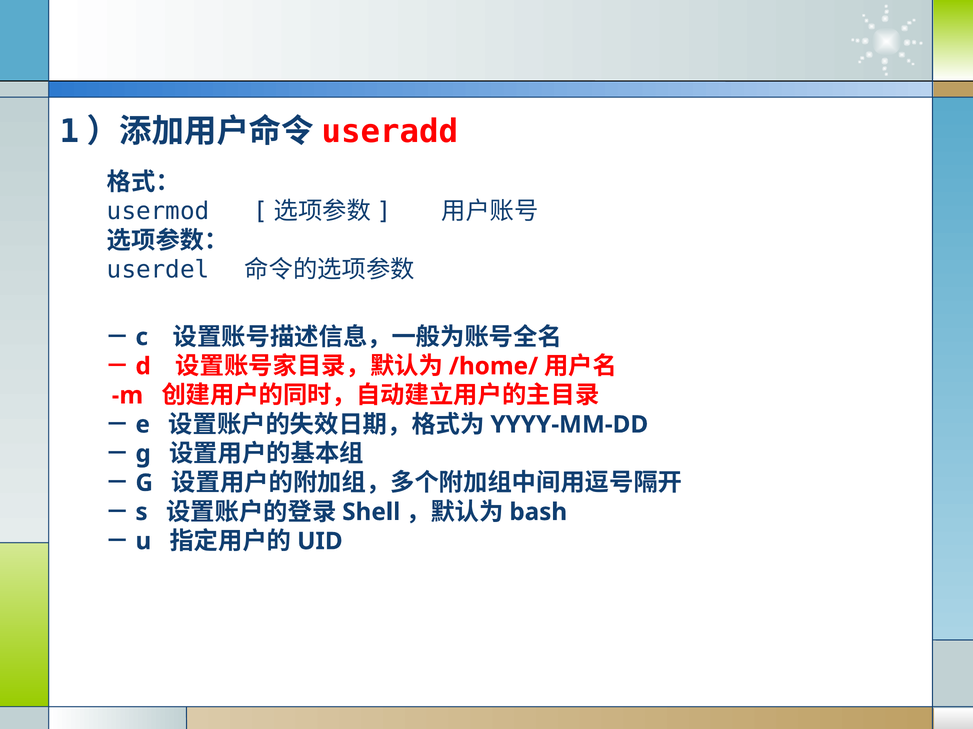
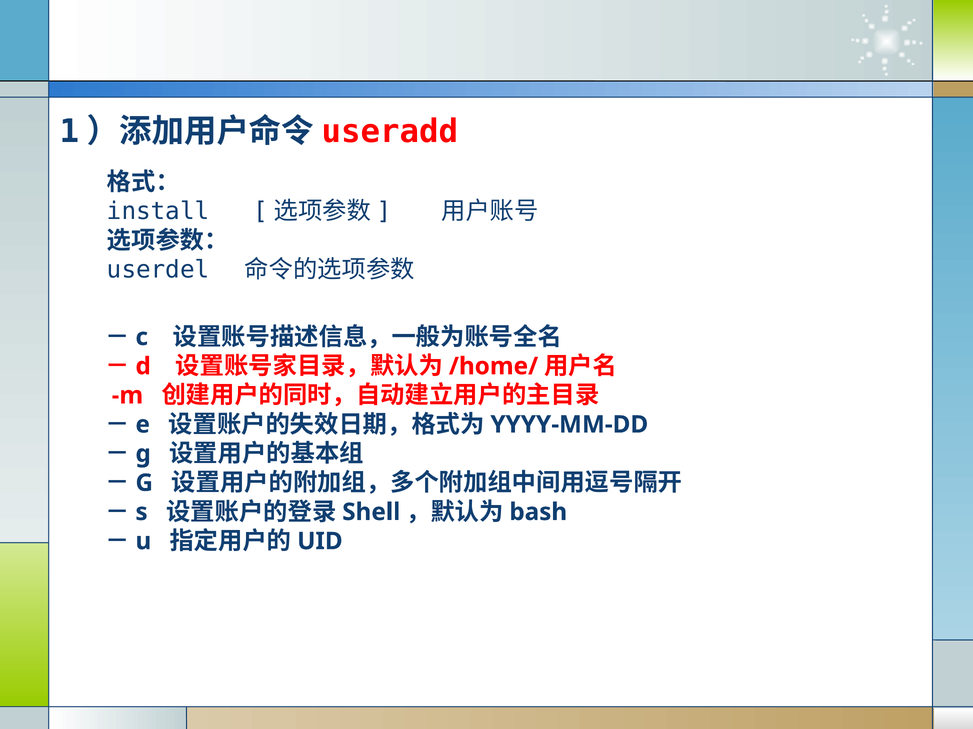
usermod: usermod -> install (158, 212)
